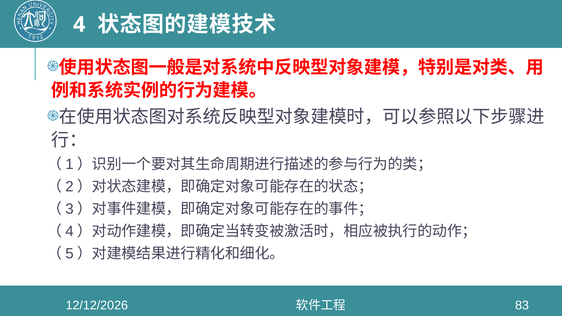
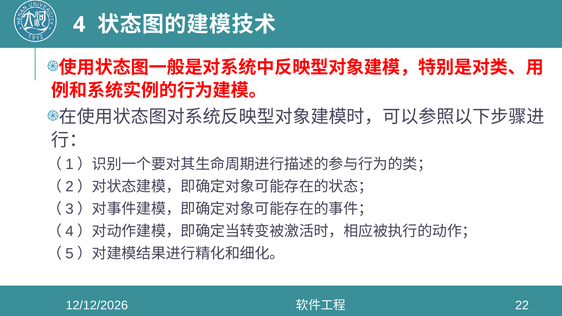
83: 83 -> 22 (522, 305)
